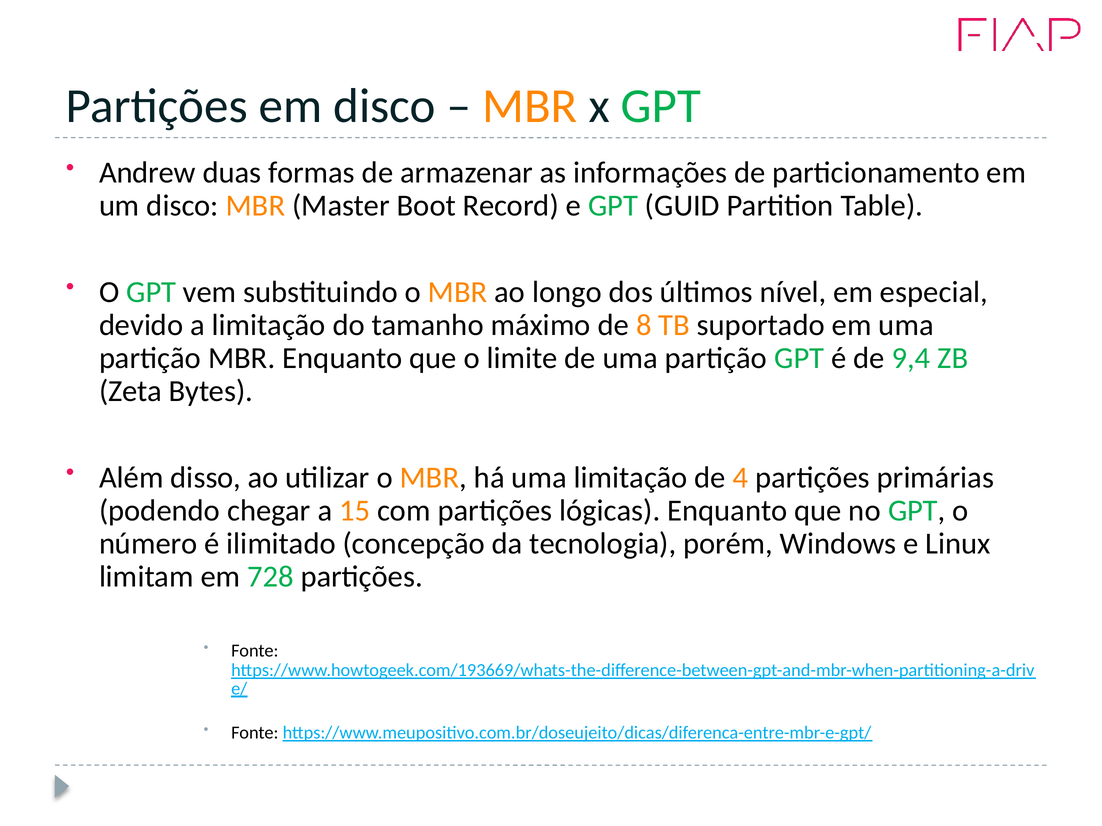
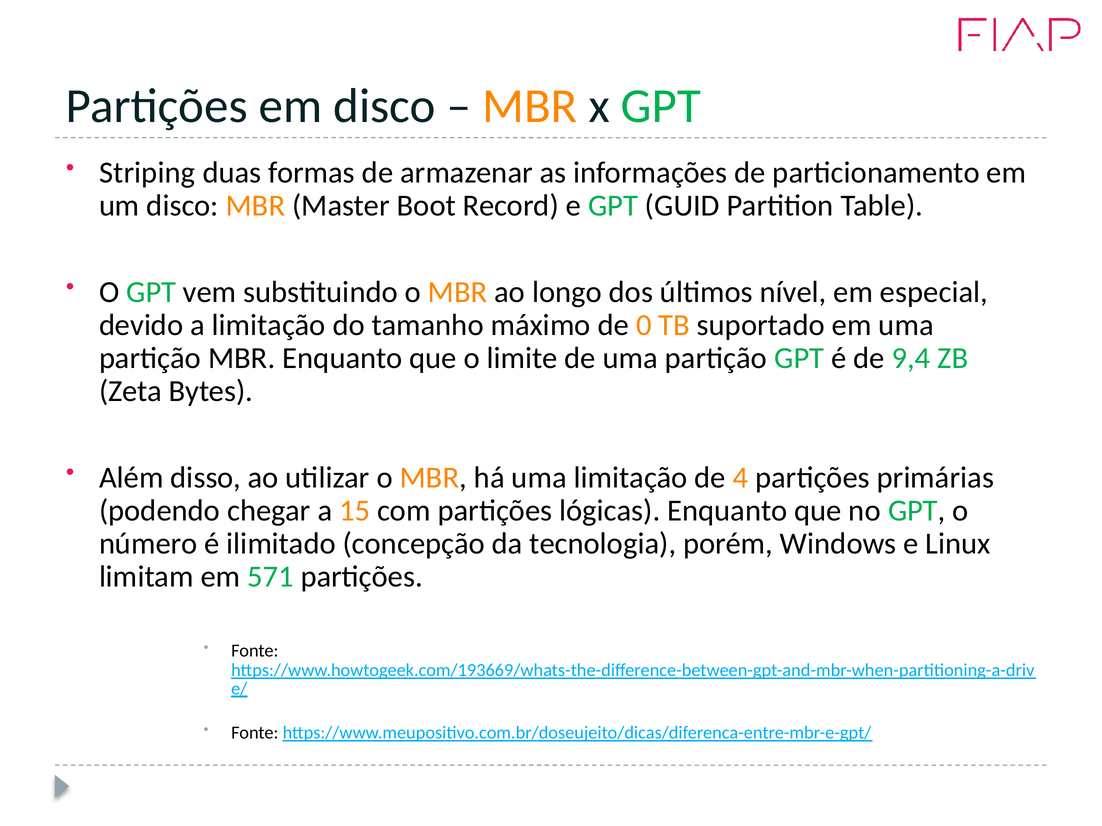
Andrew: Andrew -> Striping (147, 173)
8: 8 -> 0 (644, 325)
728: 728 -> 571 (270, 577)
